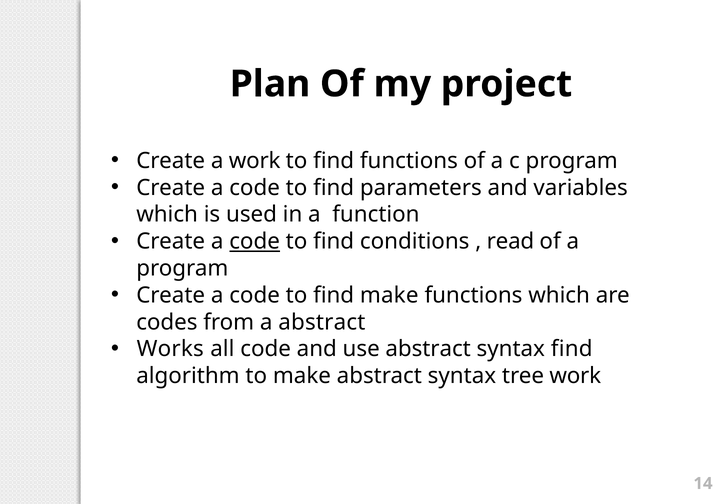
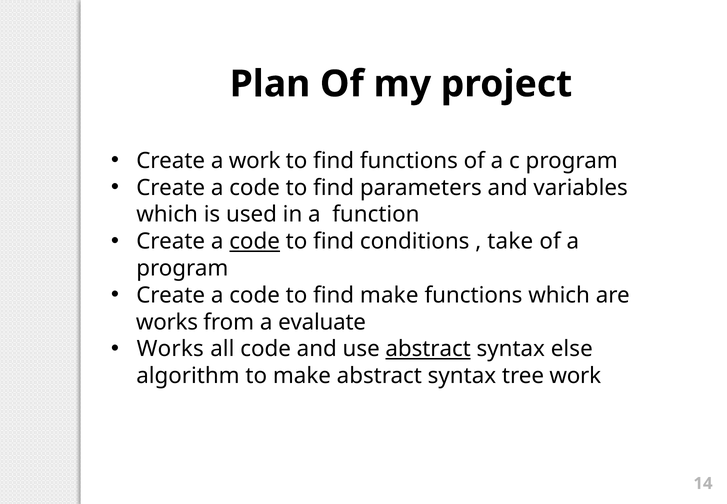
read: read -> take (510, 241)
codes: codes -> works (167, 322)
a abstract: abstract -> evaluate (322, 322)
abstract underline: none -> present (428, 349)
syntax find: find -> else (572, 349)
